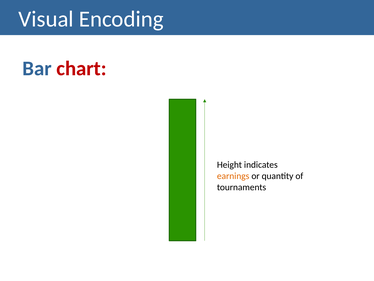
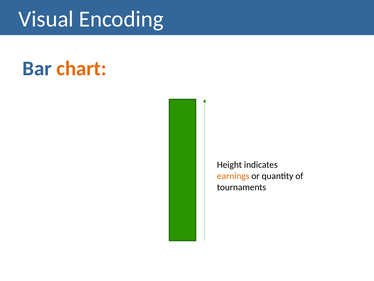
chart colour: red -> orange (81, 68)
